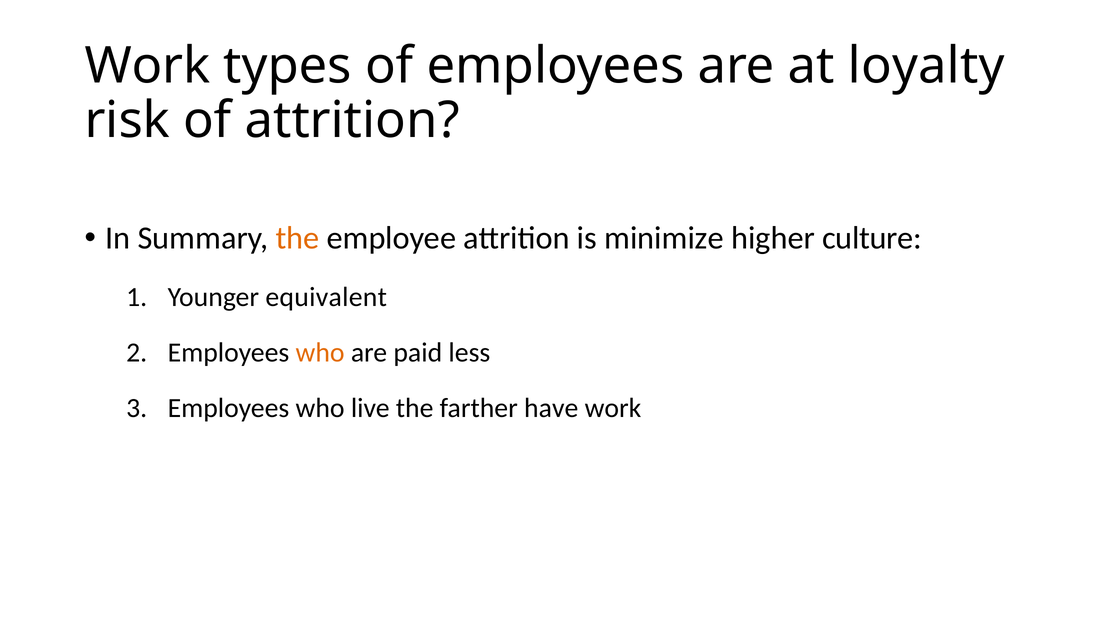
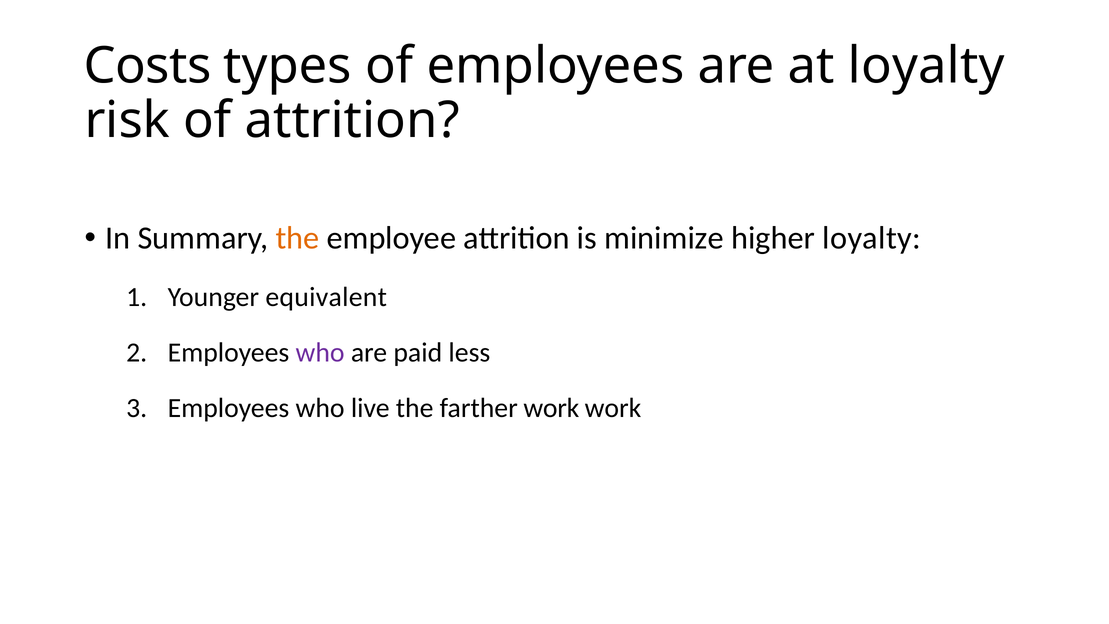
Work: Work -> Costs (148, 66)
higher culture: culture -> loyalty (872, 238)
who colour: orange -> purple (320, 353)
farther have: have -> work (551, 408)
